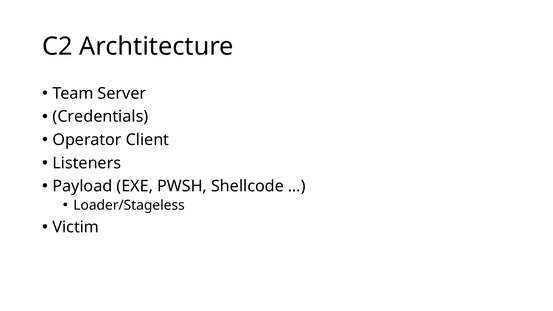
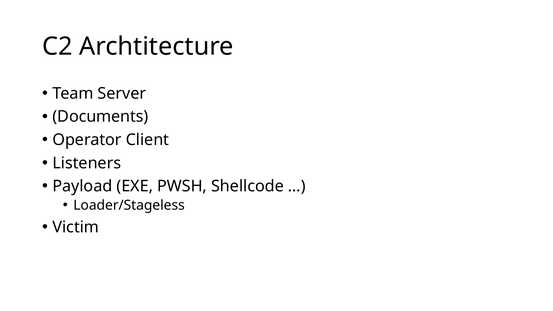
Credentials: Credentials -> Documents (100, 117)
